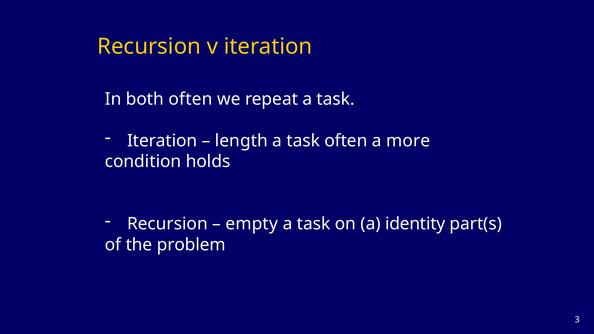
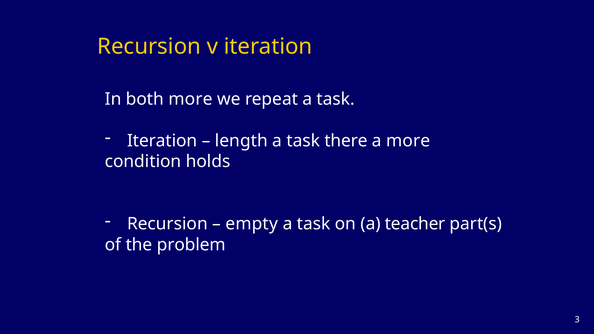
both often: often -> more (191, 99)
task often: often -> there (346, 141)
identity: identity -> teacher (415, 224)
